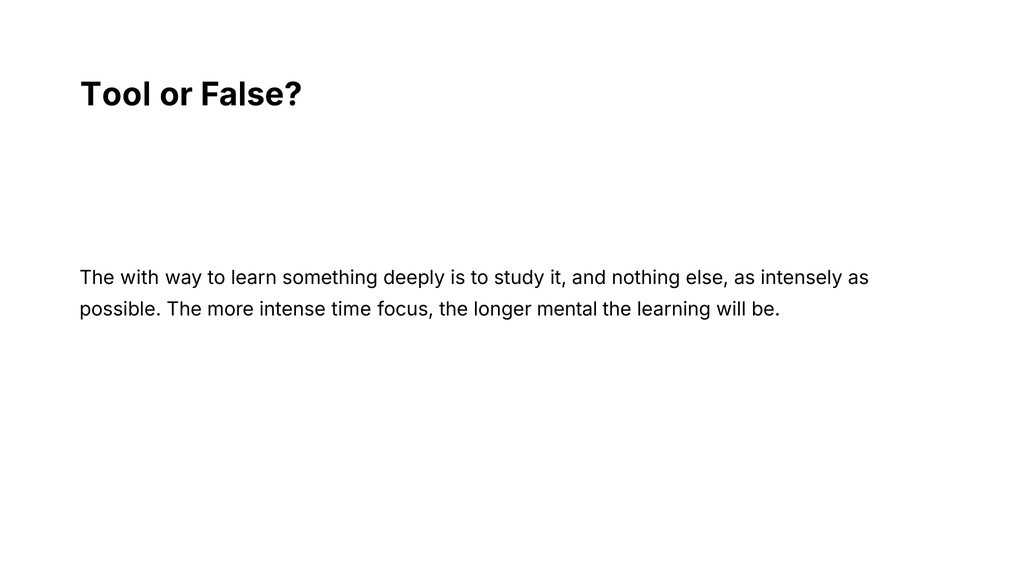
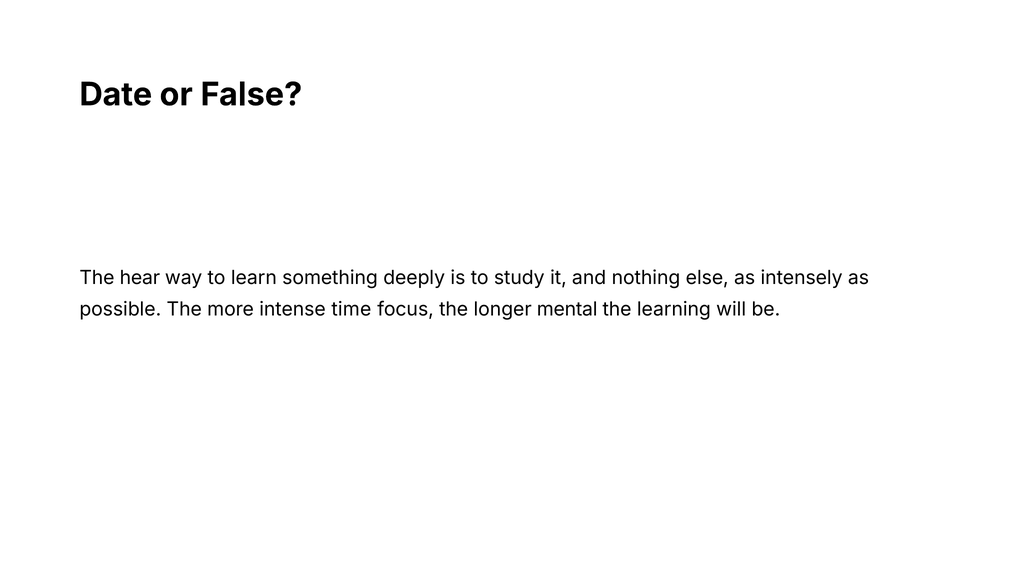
Tool: Tool -> Date (116, 95)
with: with -> hear (140, 278)
